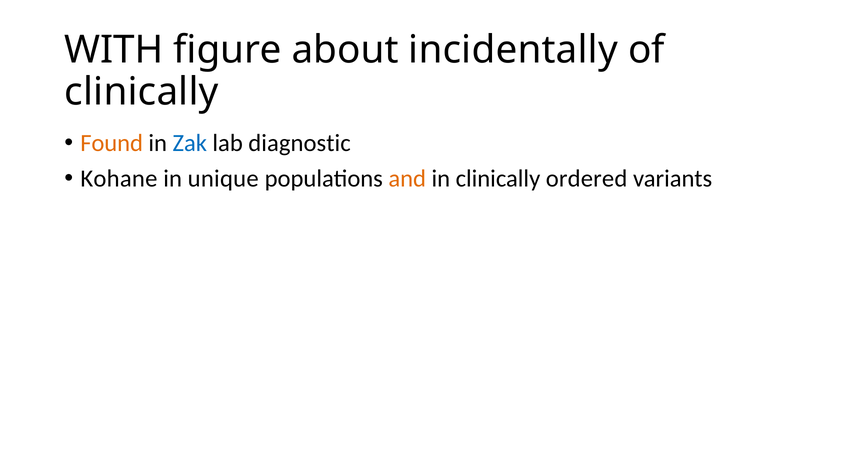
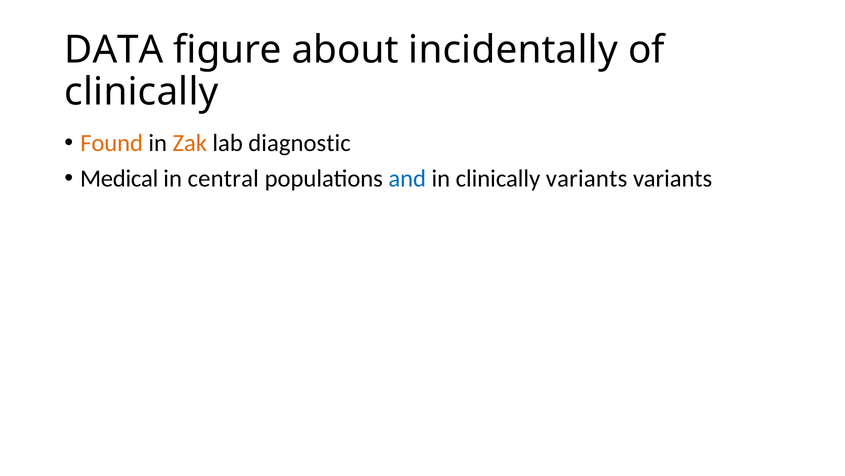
WITH: WITH -> DATA (114, 50)
Zak colour: blue -> orange (190, 143)
Kohane: Kohane -> Medical (119, 178)
unique: unique -> central (223, 178)
and colour: orange -> blue (407, 178)
clinically ordered: ordered -> variants (587, 178)
